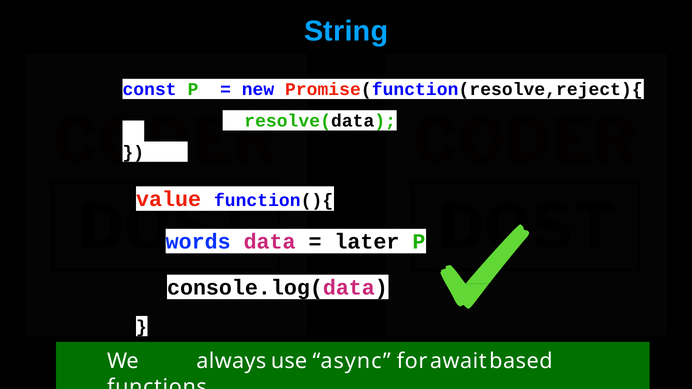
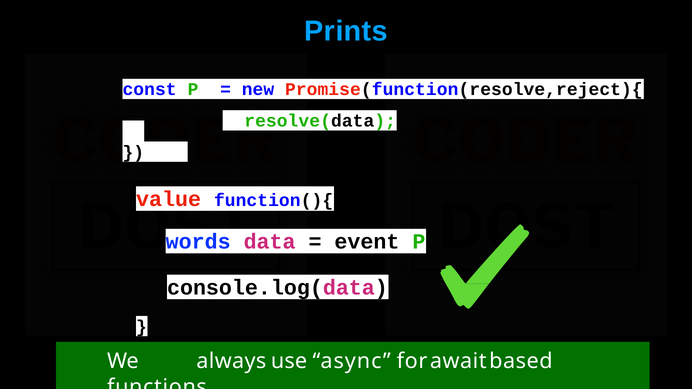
String: String -> Prints (346, 31)
later: later -> event (367, 242)
